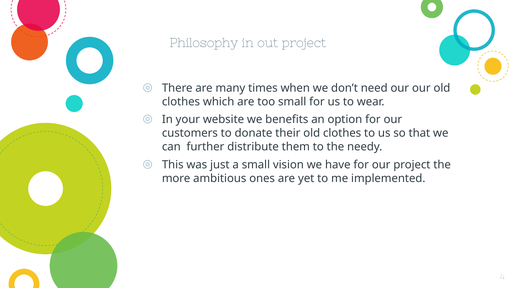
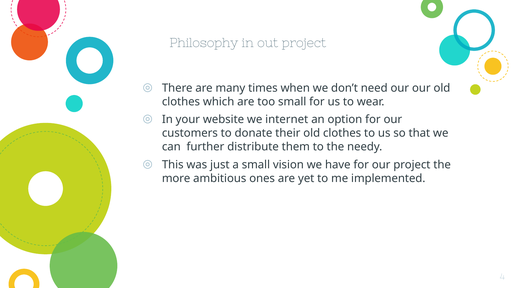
benefits: benefits -> internet (287, 120)
